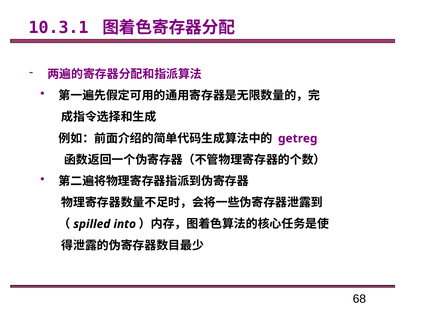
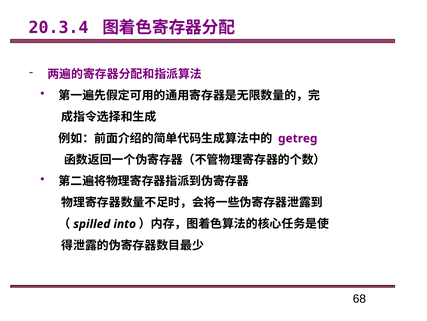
10.3.1: 10.3.1 -> 20.3.4 (59, 27)
